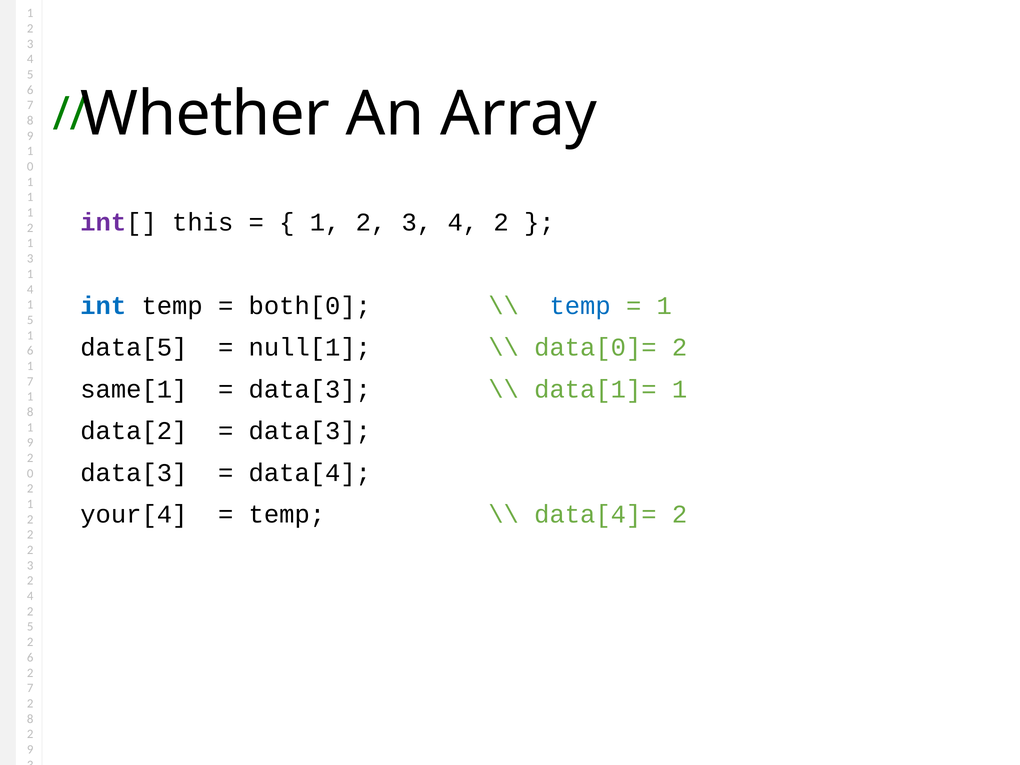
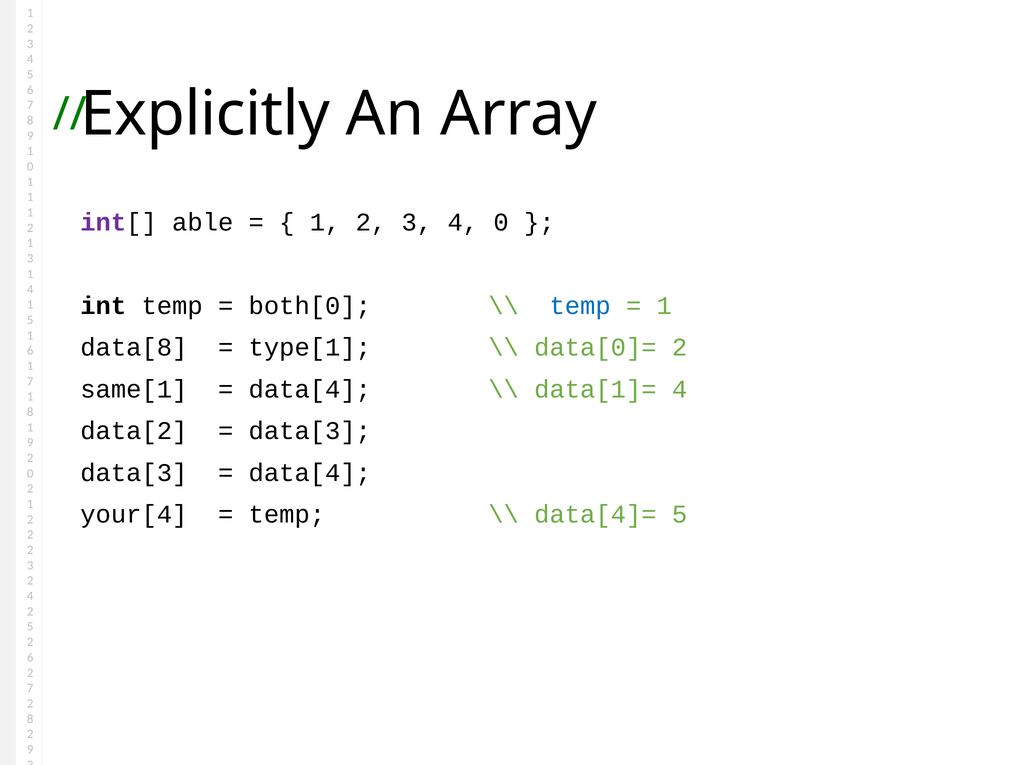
Whether: Whether -> Explicitly (205, 114)
this: this -> able (203, 222)
3 4 2: 2 -> 0 (501, 222)
int colour: blue -> black (103, 306)
data[5: data[5 -> data[8 (134, 348)
null[1: null[1 -> type[1 (310, 348)
data[3: data[3 -> data[4 (310, 389)
data[1]= 1: 1 -> 4 (680, 389)
data[4]= 2: 2 -> 5 (680, 514)
